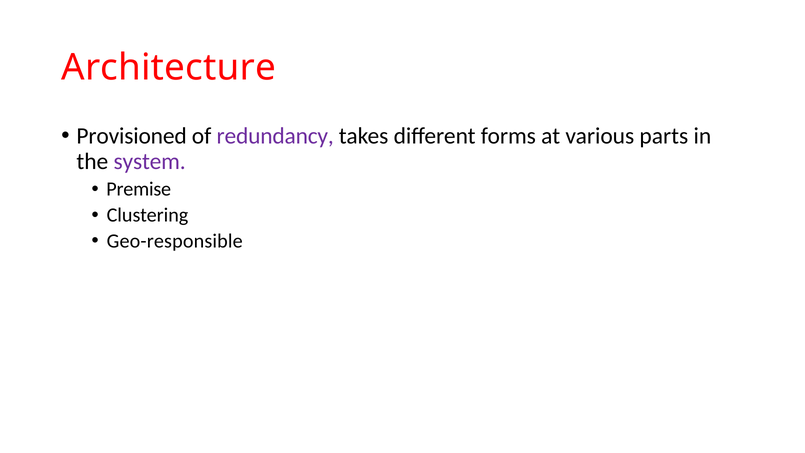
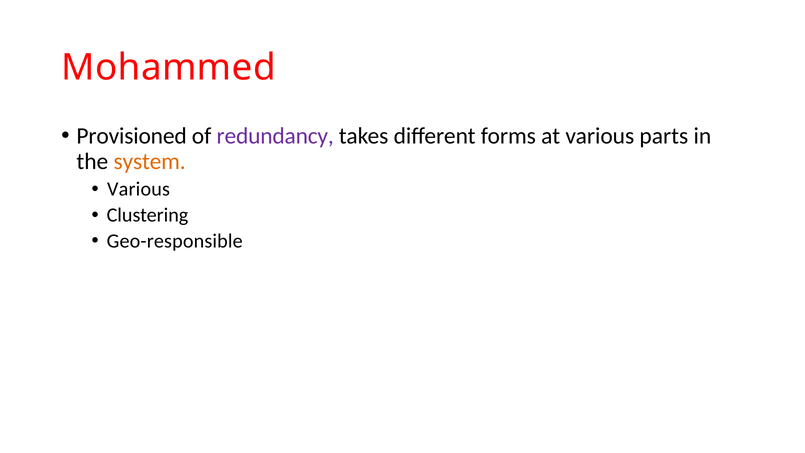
Architecture: Architecture -> Mohammed (169, 68)
system colour: purple -> orange (150, 161)
Premise: Premise -> Various (139, 189)
